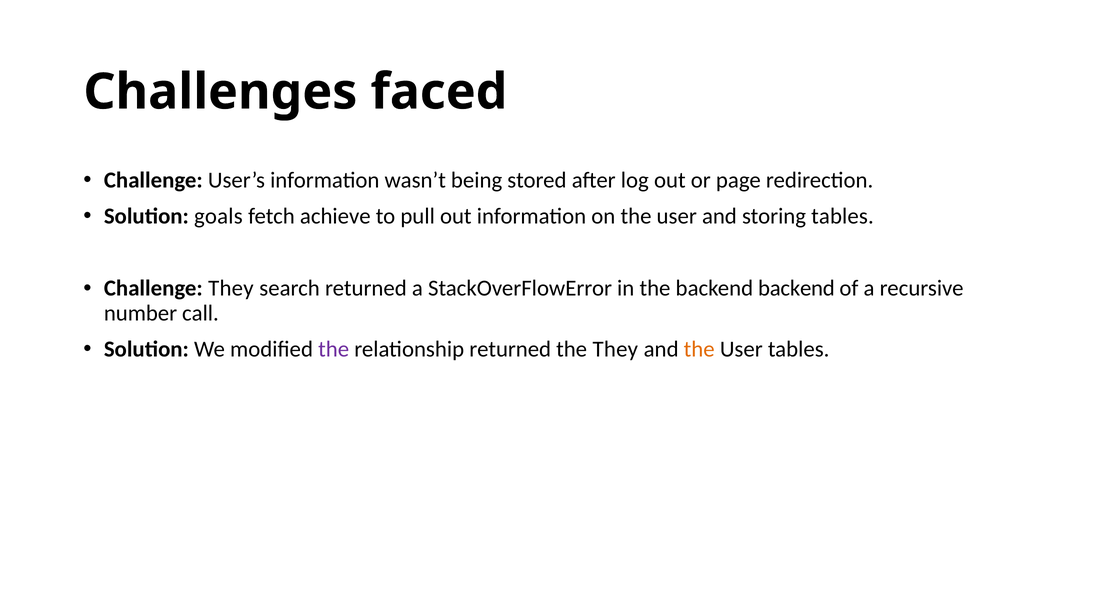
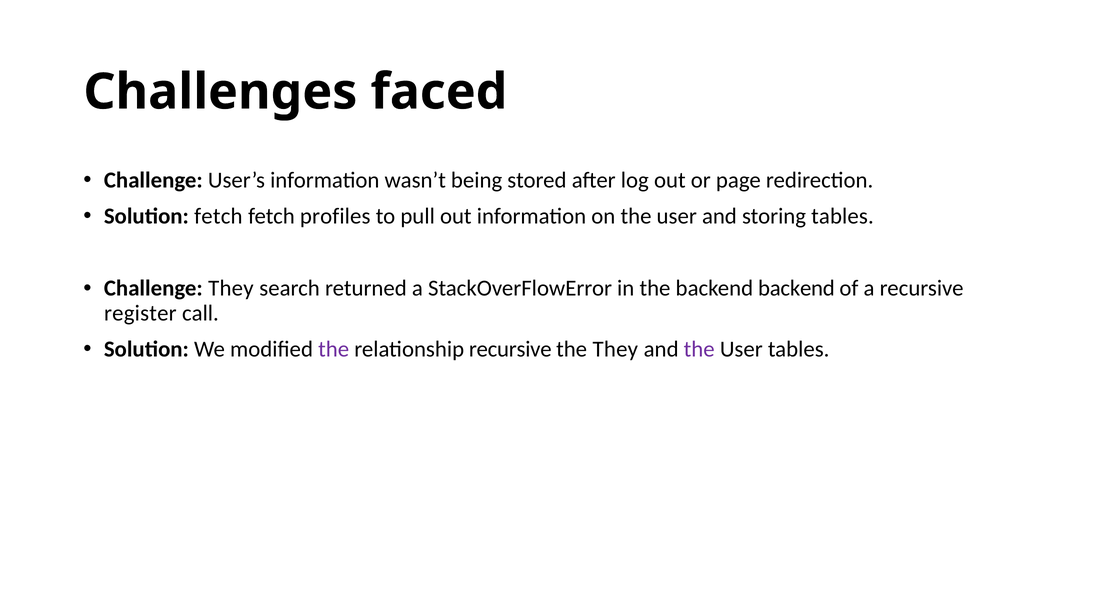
Solution goals: goals -> fetch (218, 216)
achieve: achieve -> profiles (335, 216)
number: number -> register (140, 313)
relationship returned: returned -> recursive (510, 349)
the colour: orange -> purple (699, 349)
